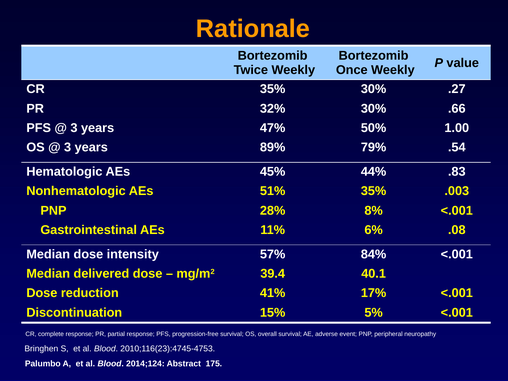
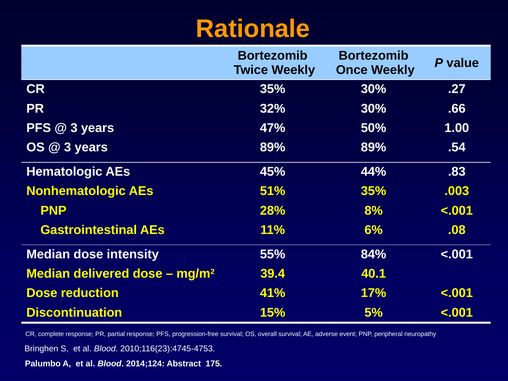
89% 79%: 79% -> 89% (374, 147)
57%: 57% -> 55% (273, 254)
